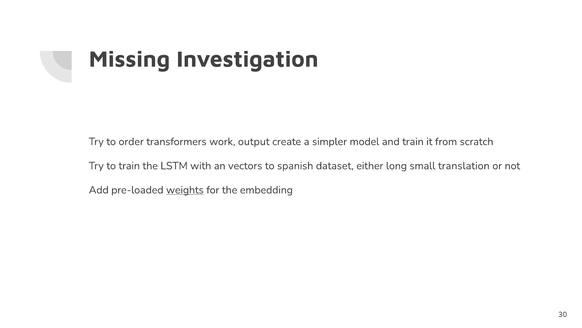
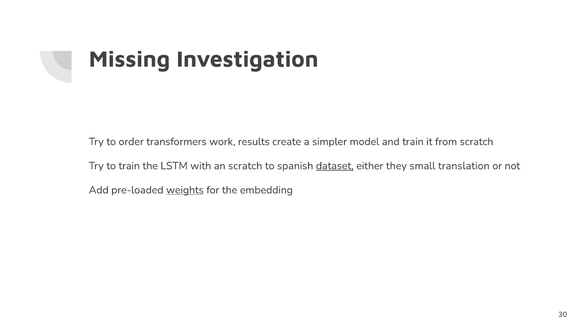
output: output -> results (254, 141)
an vectors: vectors -> scratch (245, 165)
dataset underline: none -> present (335, 165)
long: long -> they (396, 165)
